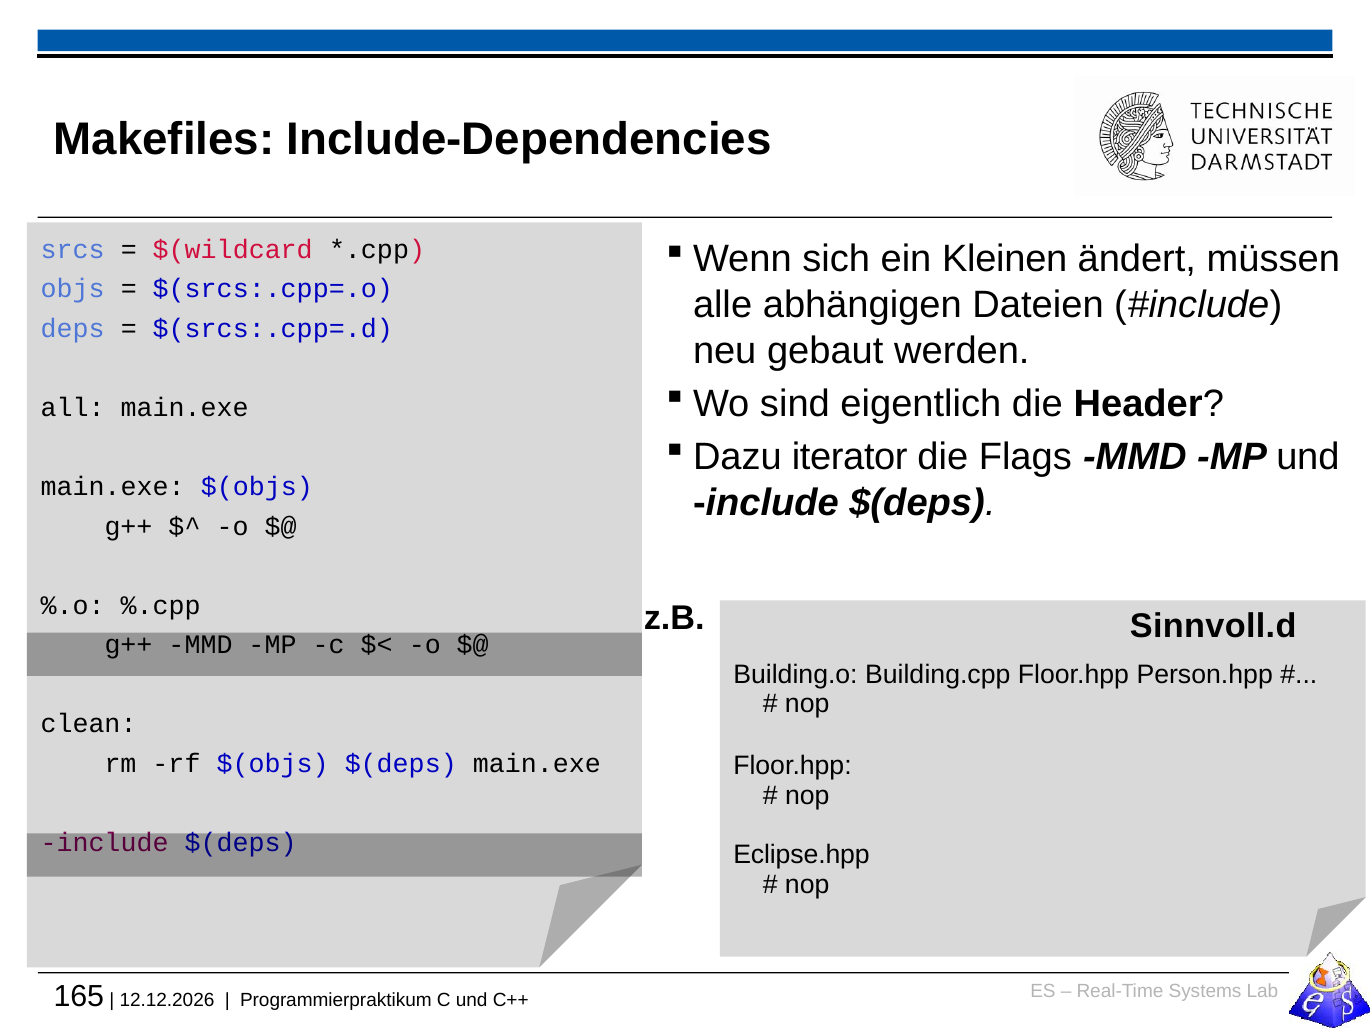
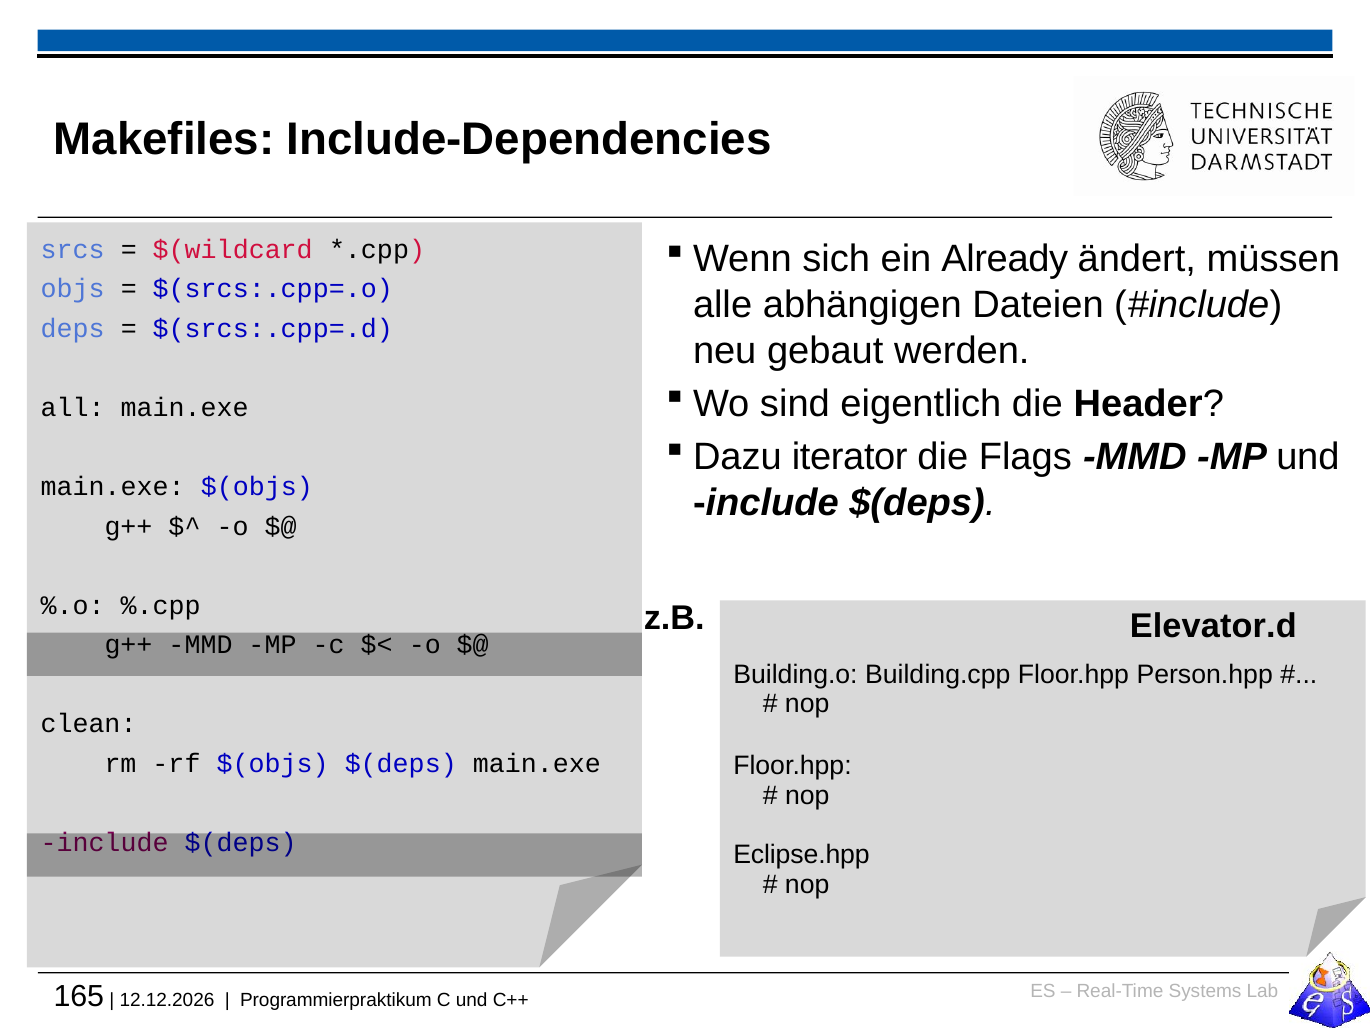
Kleinen: Kleinen -> Already (1005, 259)
Sinnvoll.d: Sinnvoll.d -> Elevator.d (1213, 626)
